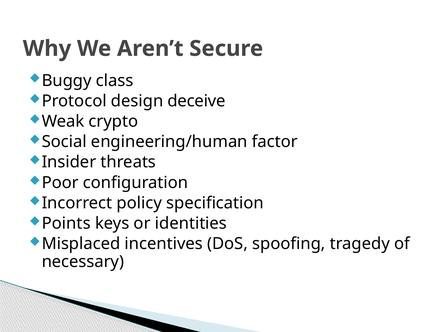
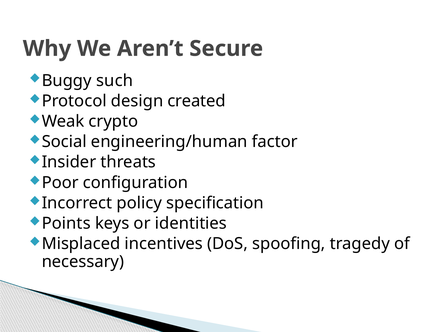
class: class -> such (115, 81)
deceive: deceive -> created (197, 101)
